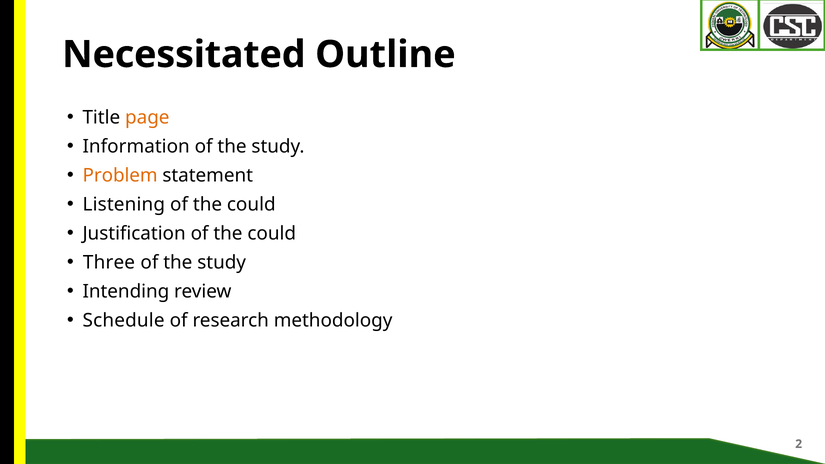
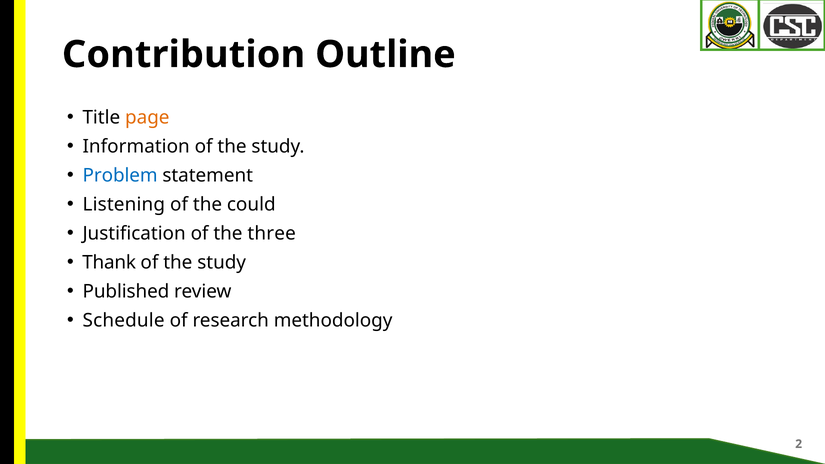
Necessitated: Necessitated -> Contribution (184, 55)
Problem colour: orange -> blue (120, 175)
Justification of the could: could -> three (272, 233)
Three: Three -> Thank (109, 262)
Intending: Intending -> Published (126, 291)
